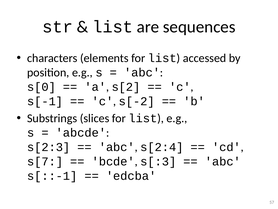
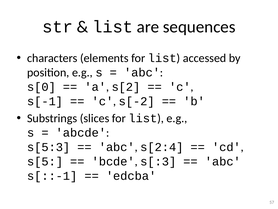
s[2:3: s[2:3 -> s[5:3 (49, 147)
s[7: s[7 -> s[5 (45, 161)
